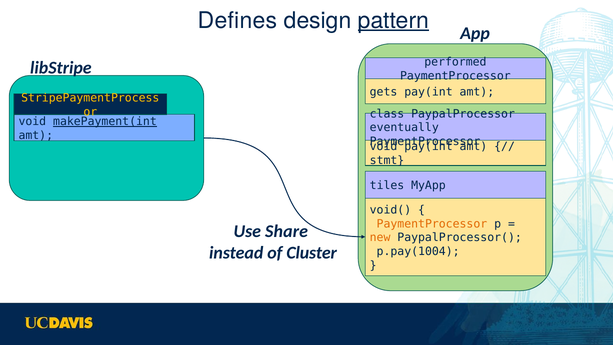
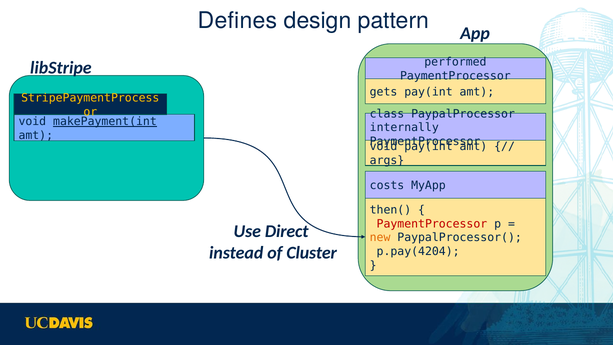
pattern underline: present -> none (393, 21)
eventually: eventually -> internally (404, 128)
stmt: stmt -> args (387, 160)
tiles: tiles -> costs (387, 185)
void(: void( -> then( (390, 210)
PaymentProcessor colour: orange -> red (432, 224)
Share: Share -> Direct (287, 231)
p.pay(1004: p.pay(1004 -> p.pay(4204 (418, 251)
